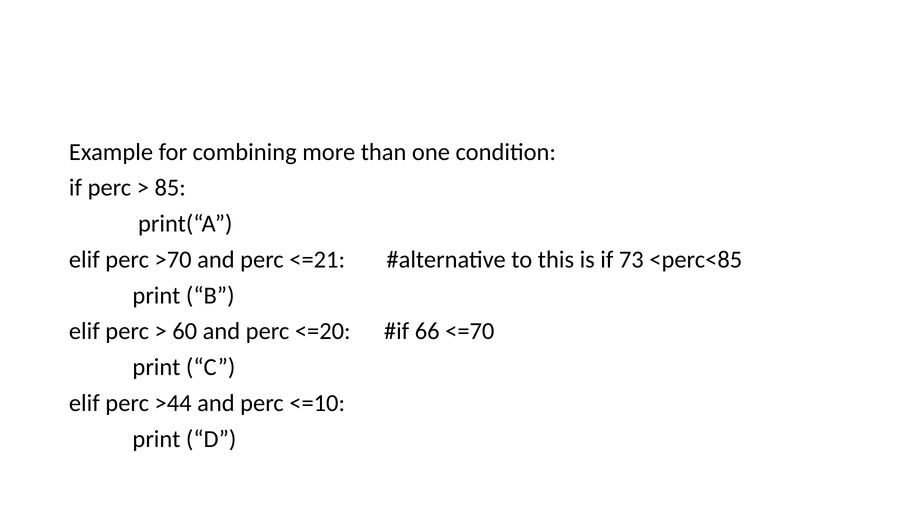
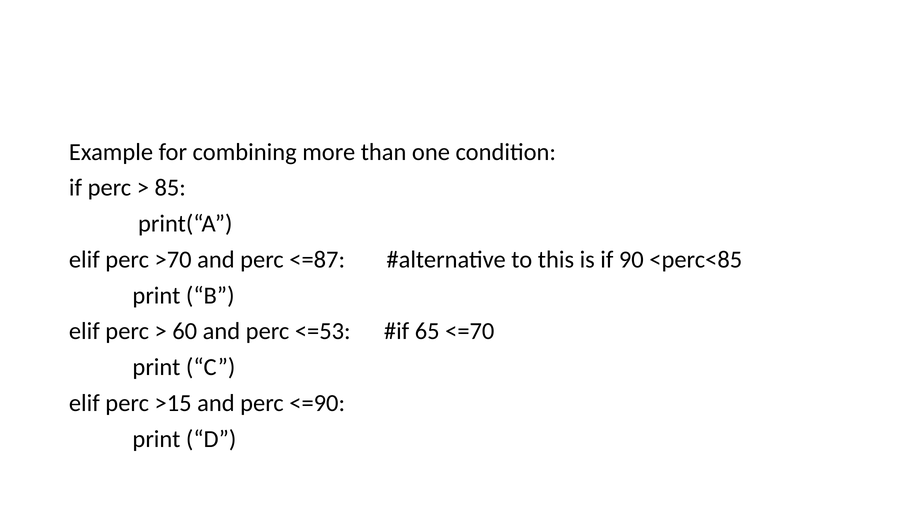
<=21: <=21 -> <=87 (317, 260)
73: 73 -> 90 (631, 260)
<=20: <=20 -> <=53 (323, 331)
66: 66 -> 65 (427, 331)
>44: >44 -> >15 (173, 403)
<=10: <=10 -> <=90 (317, 403)
